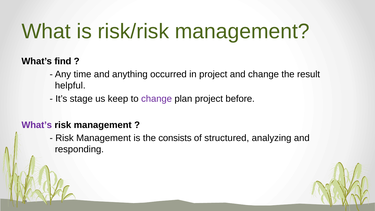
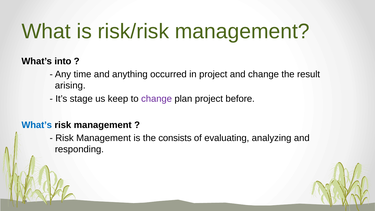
find: find -> into (63, 61)
helpful: helpful -> arising (70, 86)
What’s colour: purple -> blue (37, 125)
structured: structured -> evaluating (227, 138)
